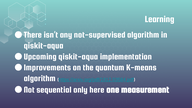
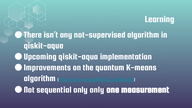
only here: here -> only (97, 90)
